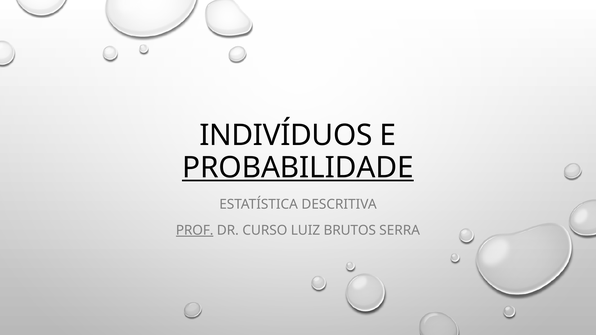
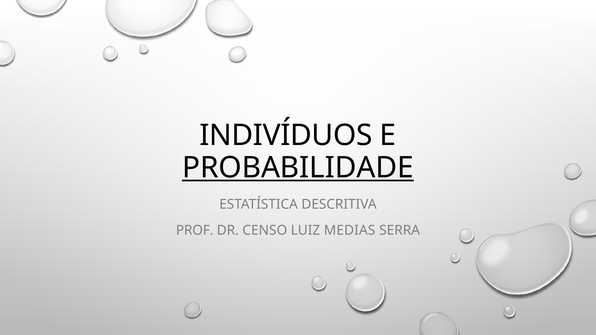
PROF underline: present -> none (195, 231)
CURSO: CURSO -> CENSO (265, 231)
BRUTOS: BRUTOS -> MEDIAS (350, 231)
